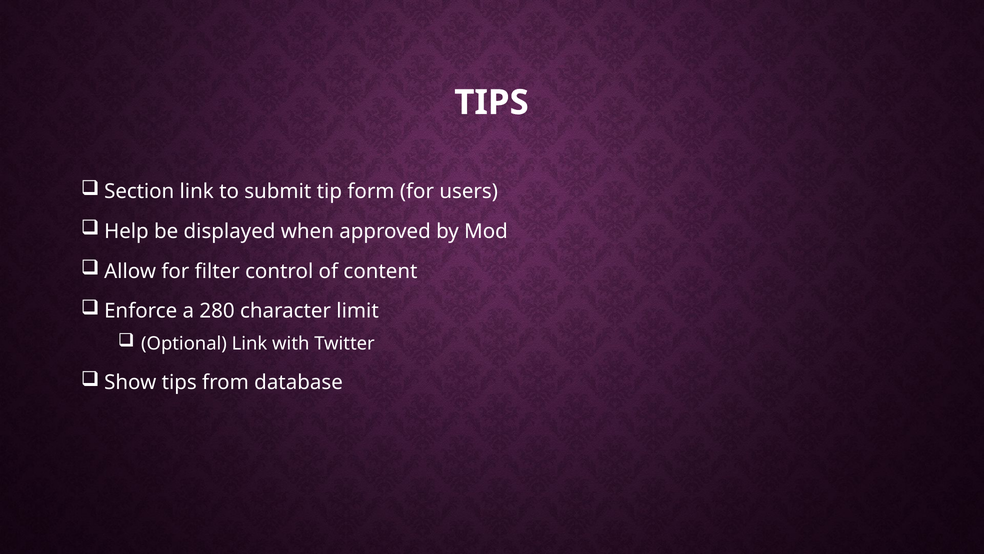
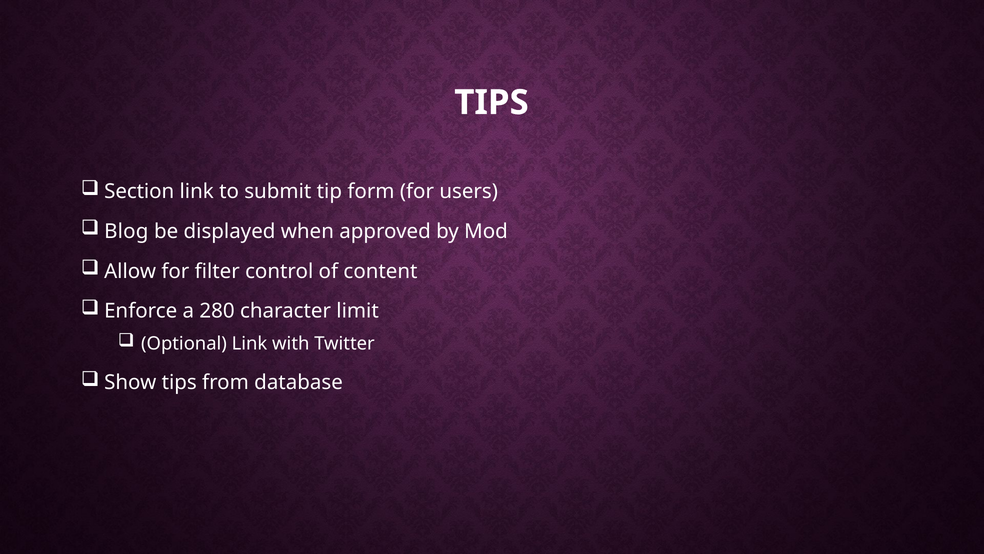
Help: Help -> Blog (126, 231)
